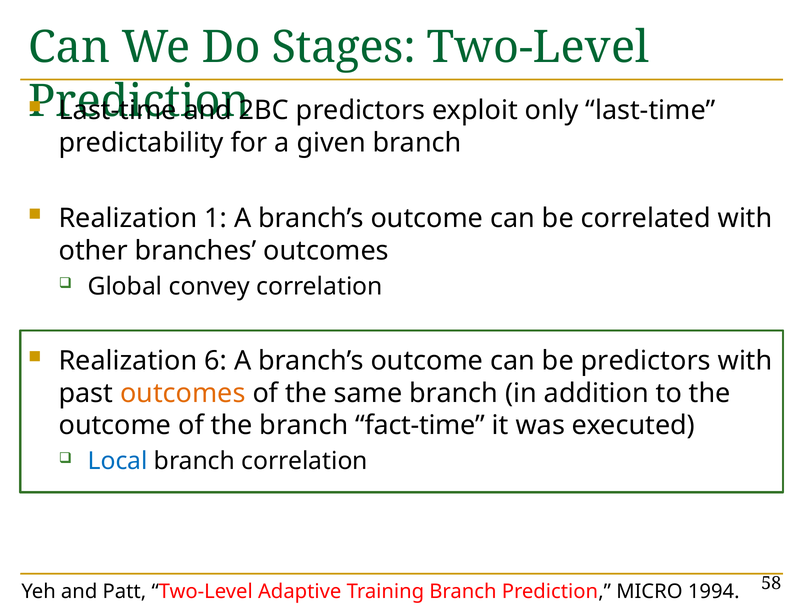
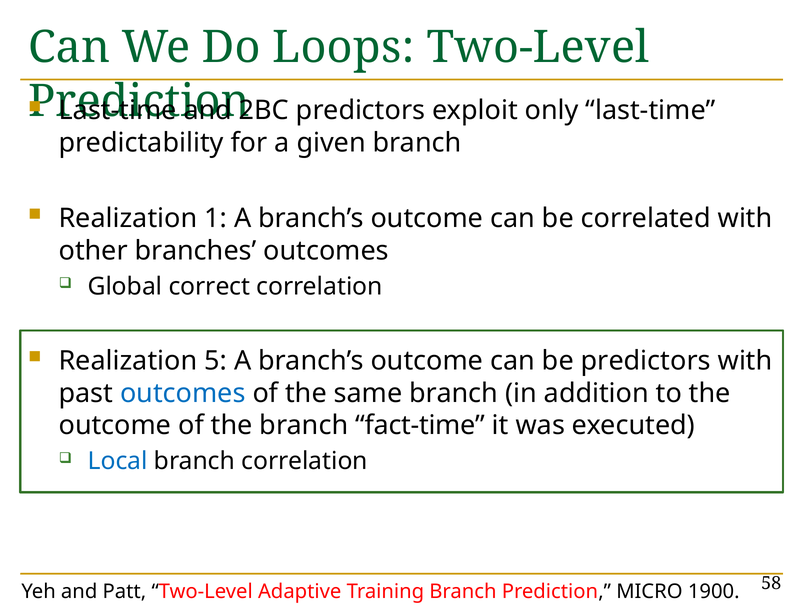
Stages: Stages -> Loops (343, 48)
convey: convey -> correct (209, 287)
6: 6 -> 5 (216, 361)
outcomes colour: orange -> blue (183, 393)
1994: 1994 -> 1900 (714, 592)
